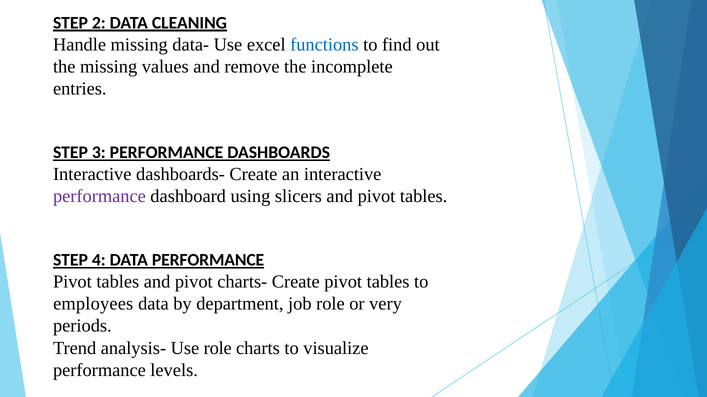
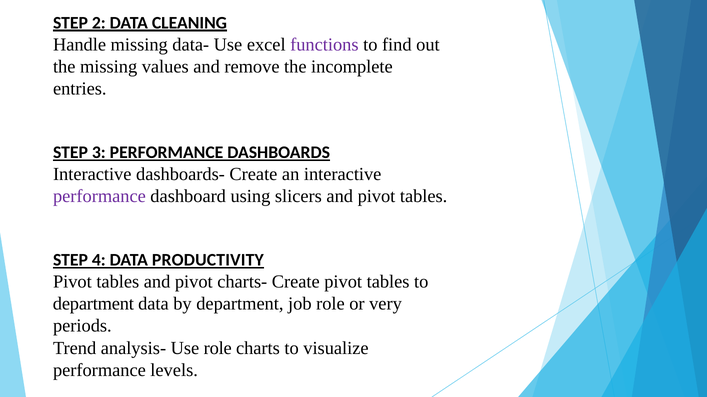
functions colour: blue -> purple (324, 45)
DATA PERFORMANCE: PERFORMANCE -> PRODUCTIVITY (208, 261)
employees: employees -> department (93, 304)
